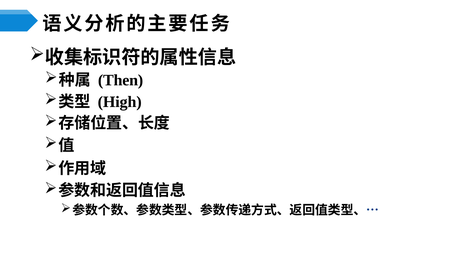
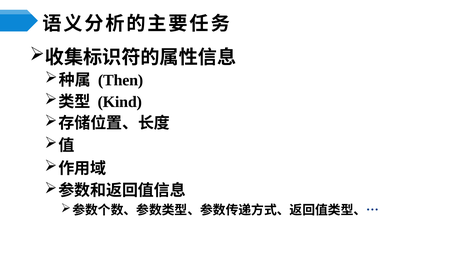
High: High -> Kind (120, 102)
